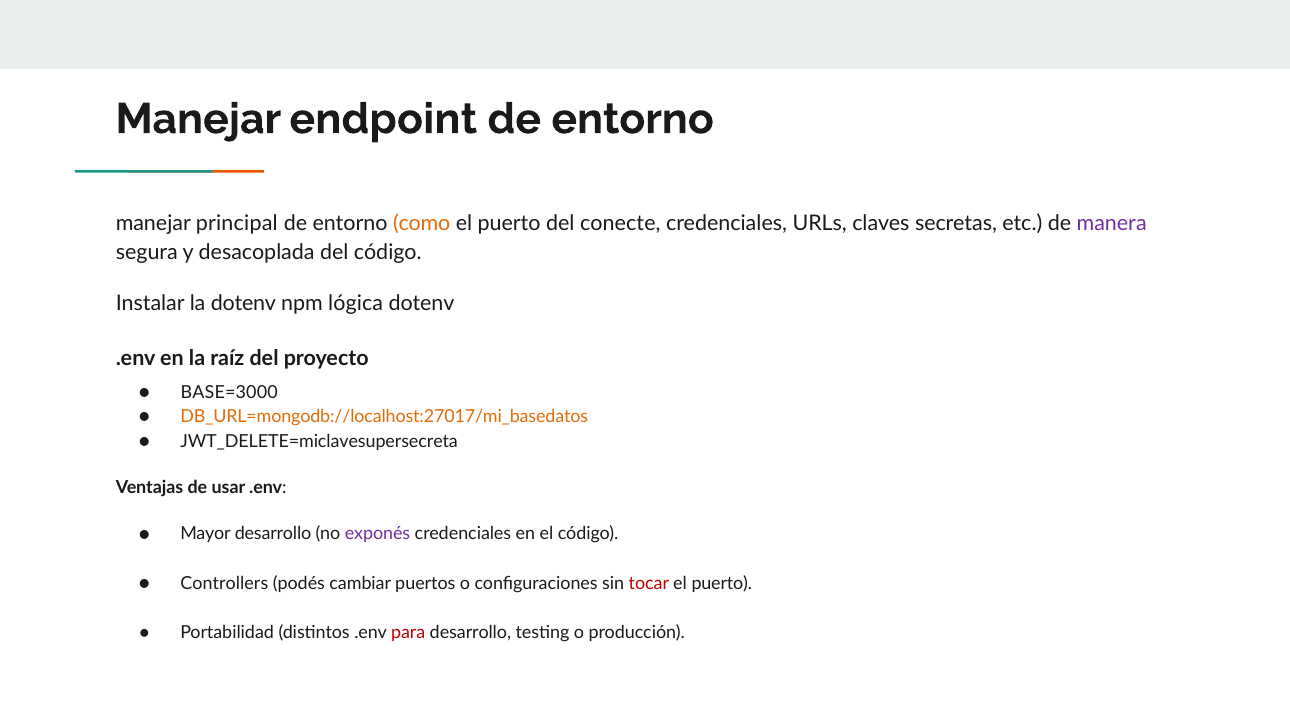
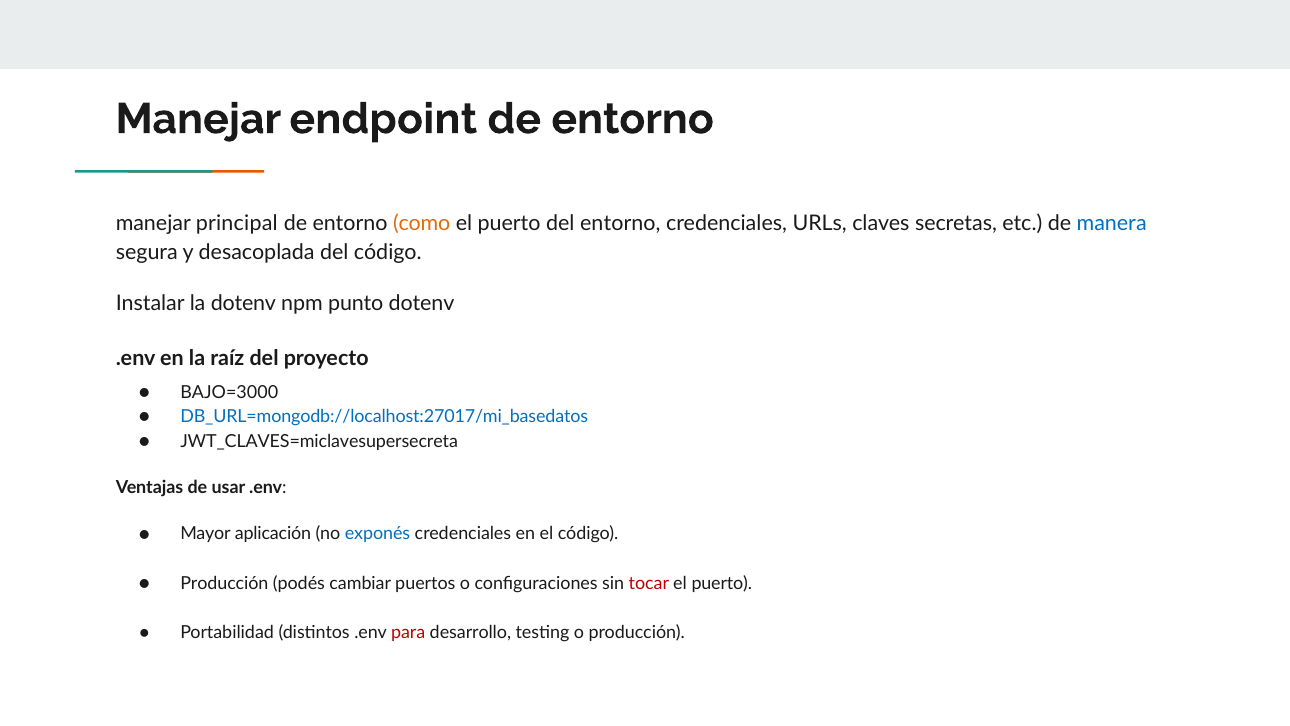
del conecte: conecte -> entorno (620, 223)
manera colour: purple -> blue (1112, 223)
lógica: lógica -> punto (356, 304)
BASE=3000: BASE=3000 -> BAJO=3000 (229, 392)
DB_URL=mongodb://localhost:27017/mi_basedatos colour: orange -> blue (384, 417)
JWT_DELETE=miclavesupersecreta: JWT_DELETE=miclavesupersecreta -> JWT_CLAVES=miclavesupersecreta (319, 441)
Mayor desarrollo: desarrollo -> aplicación (273, 534)
exponés colour: purple -> blue (378, 534)
Controllers: Controllers -> Producción (224, 583)
